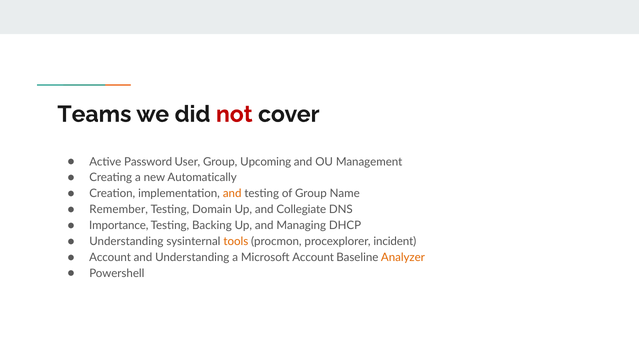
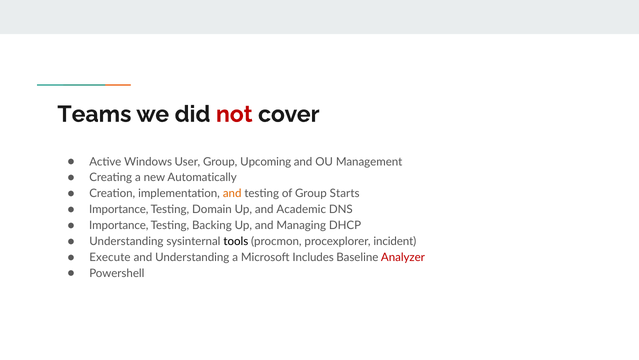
Password: Password -> Windows (148, 161)
Name: Name -> Starts (345, 193)
Remember: Remember -> Importance (119, 209)
Collegiate: Collegiate -> Academic (301, 209)
tools colour: orange -> black (236, 241)
Account: Account -> Execute (110, 257)
Microsoft Account: Account -> Includes (313, 257)
Analyzer colour: orange -> red (403, 257)
